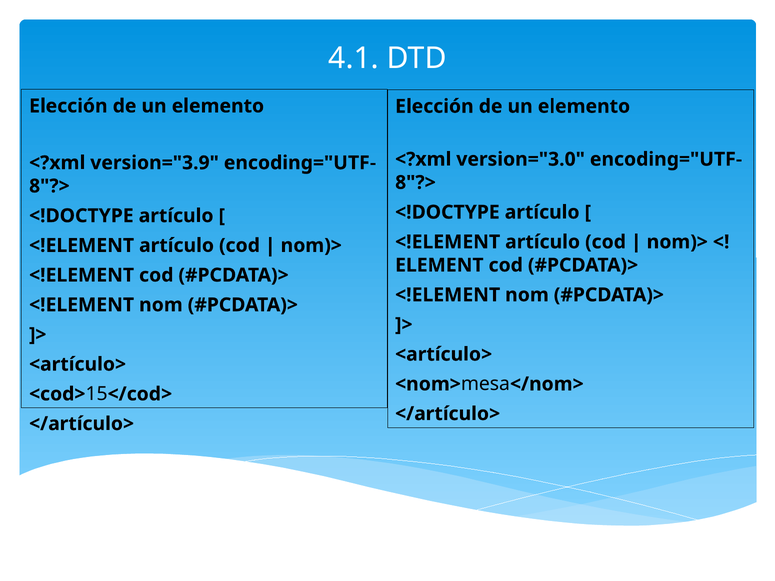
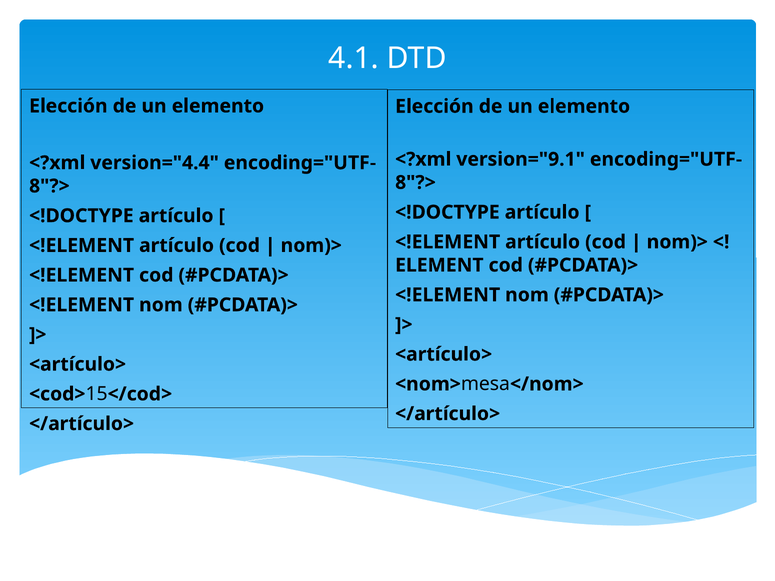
version="3.0: version="3.0 -> version="9.1 (521, 159)
version="3.9: version="3.9 -> version="4.4 (155, 163)
